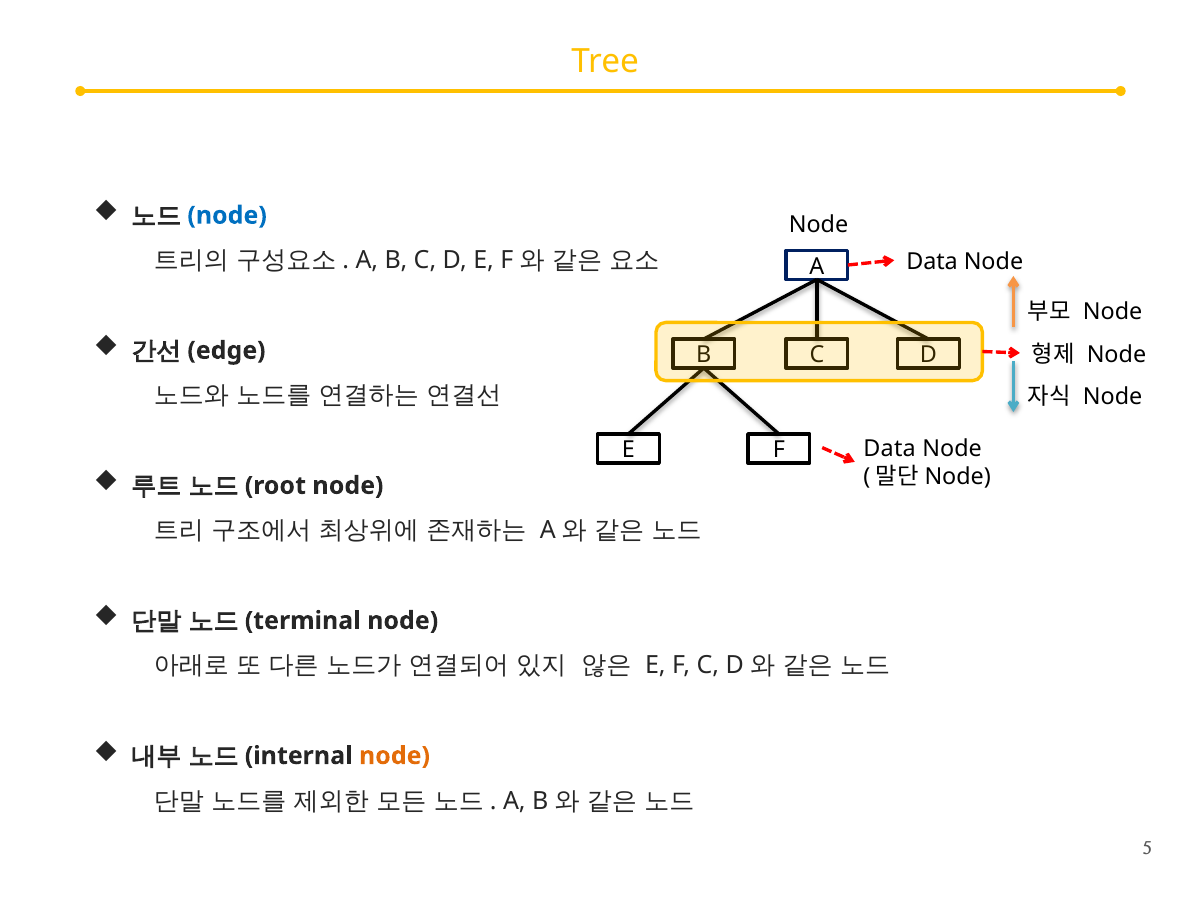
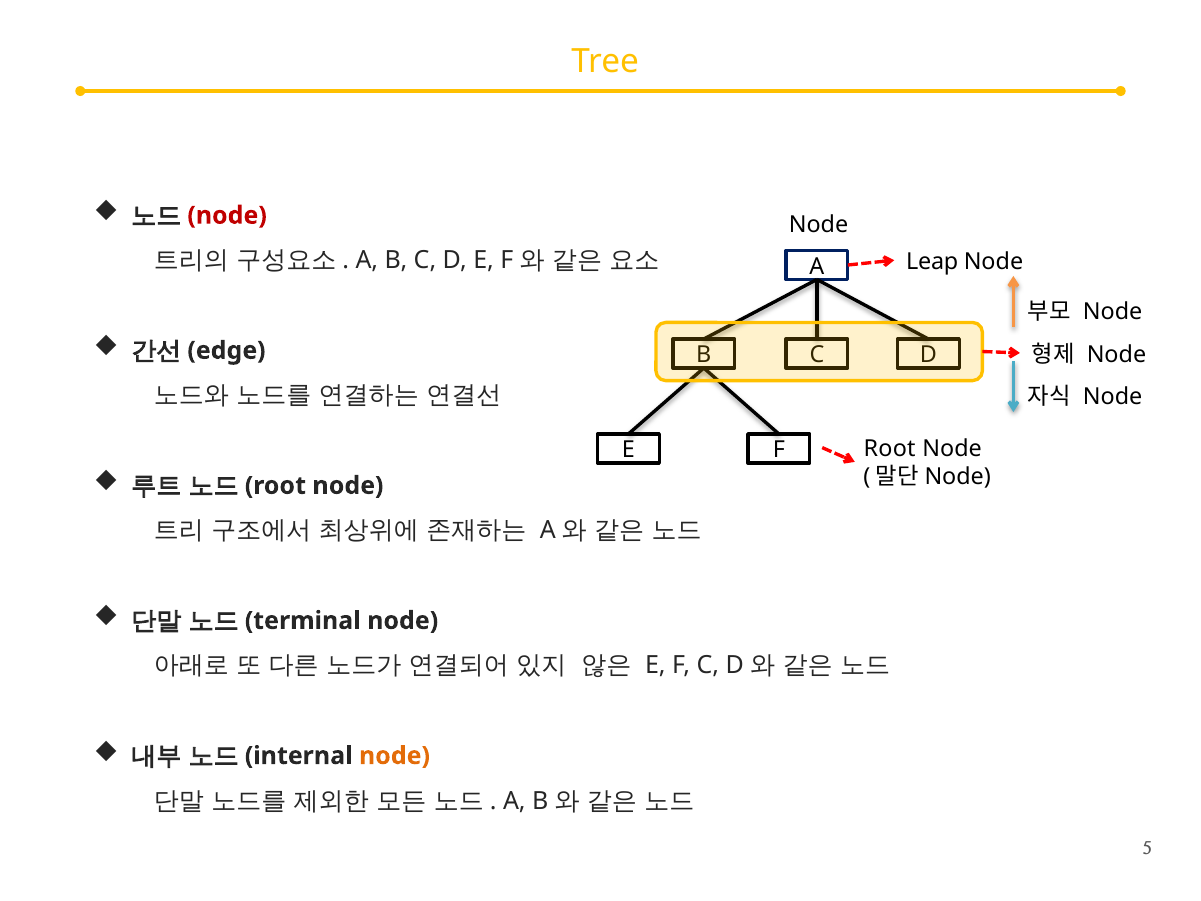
node colour: blue -> red (227, 215)
Data: Data -> Leap (932, 261)
Data: Data -> Root (890, 449)
